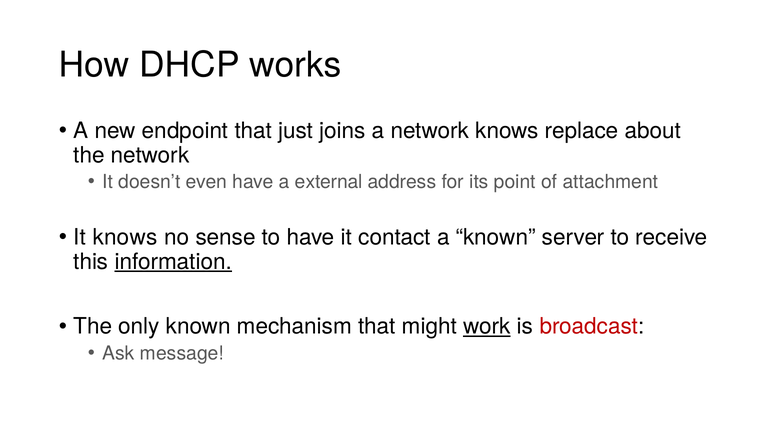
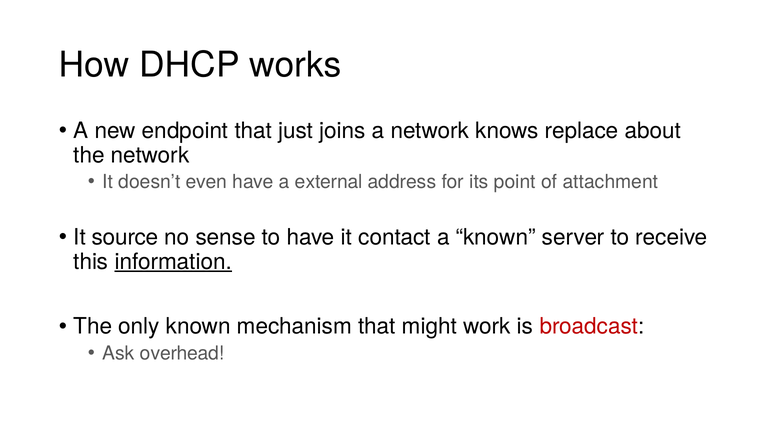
It knows: knows -> source (125, 237)
work underline: present -> none (487, 326)
message: message -> overhead (182, 353)
